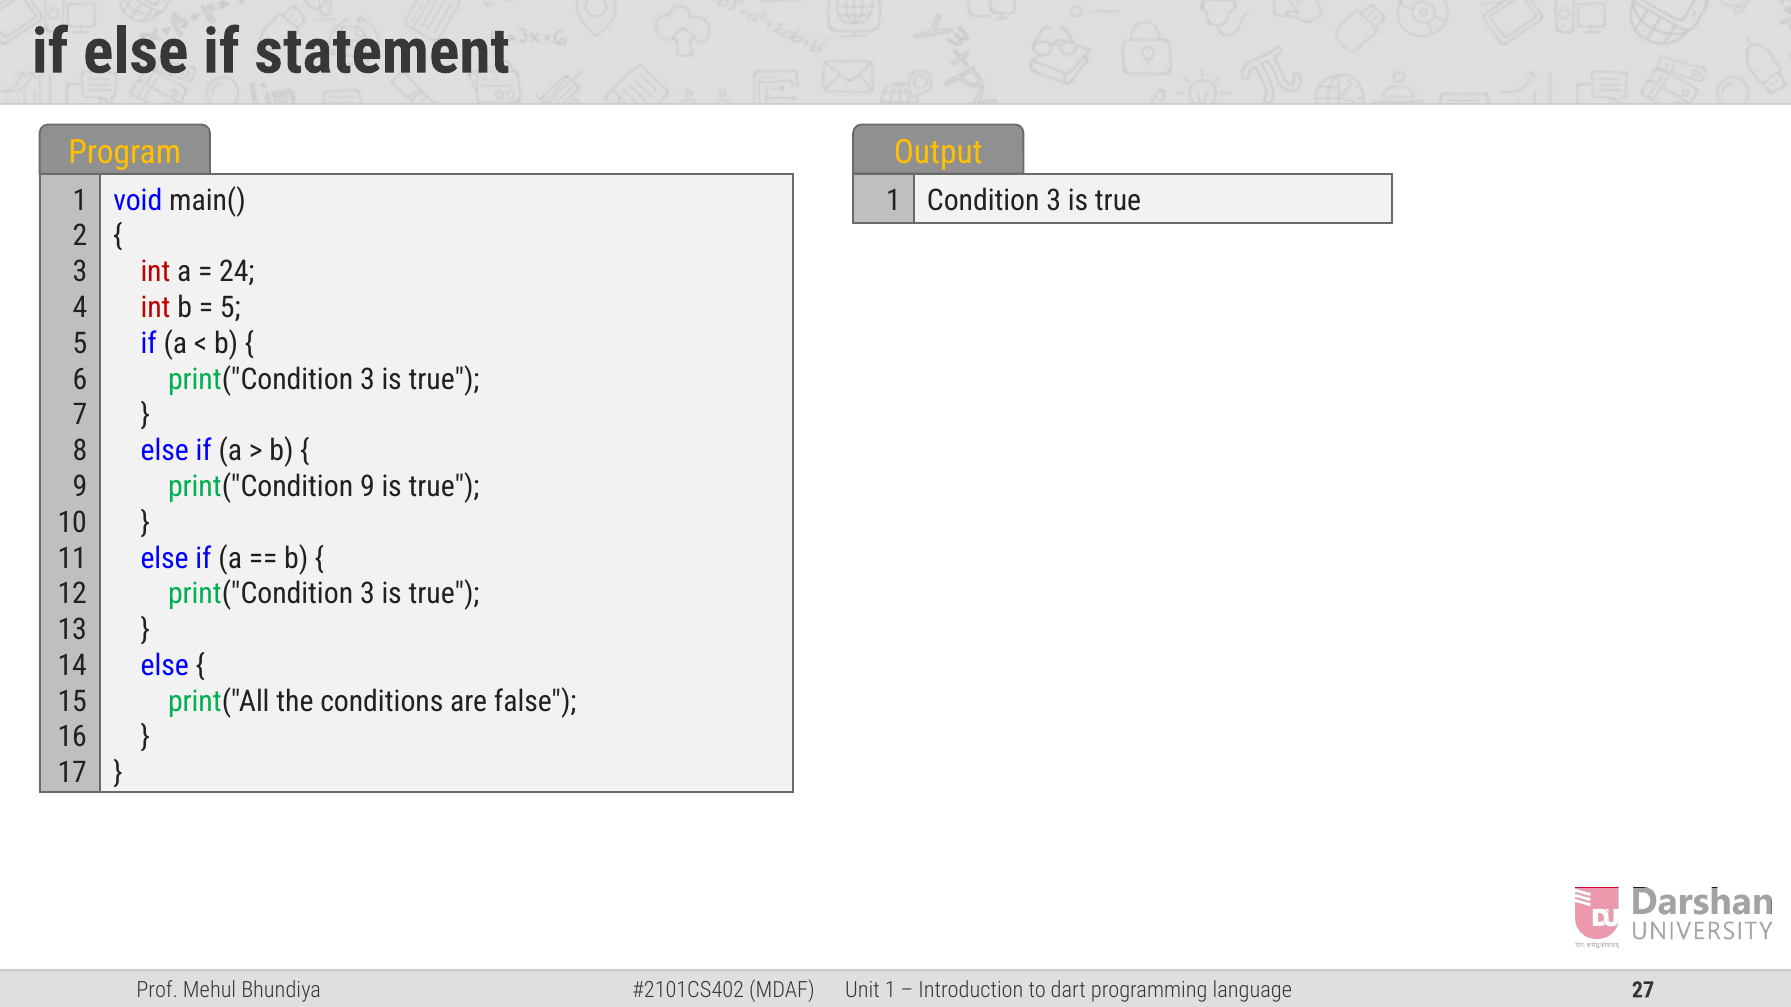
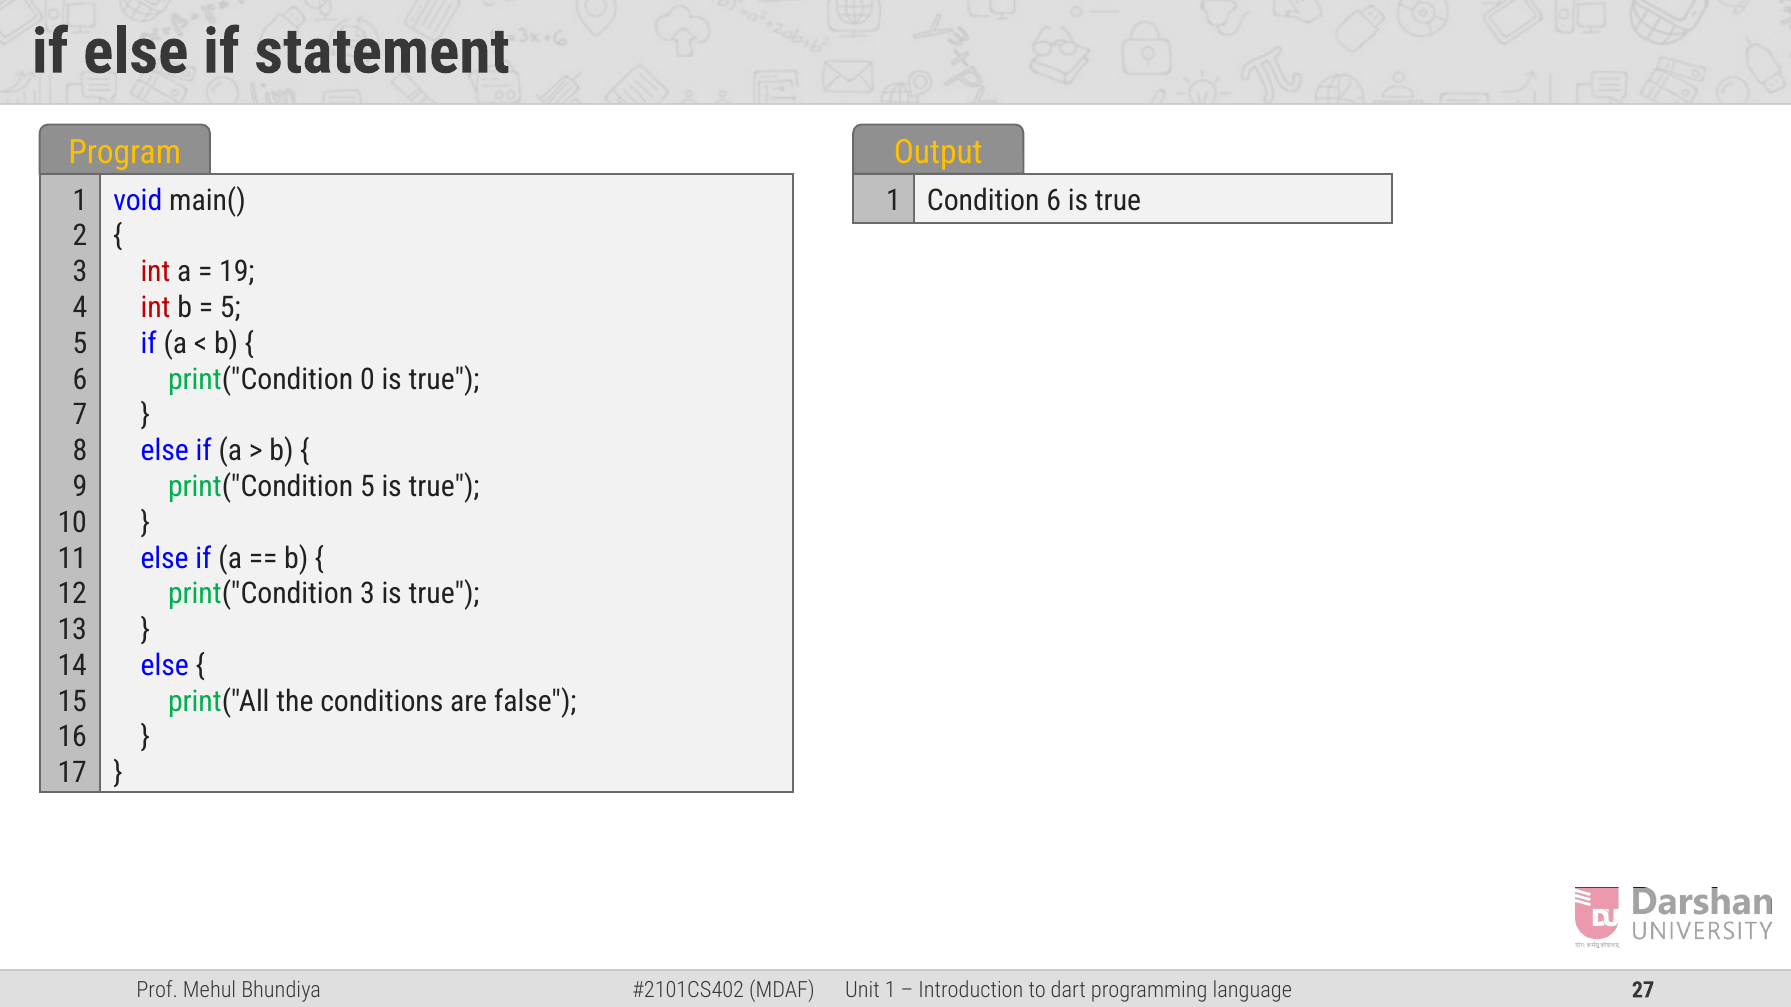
Condition 3: 3 -> 6 (1054, 200)
24: 24 -> 19 (237, 272)
3: 3 -> 0 (367, 379)
print("Condition 9: 9 -> 5 (367, 487)
